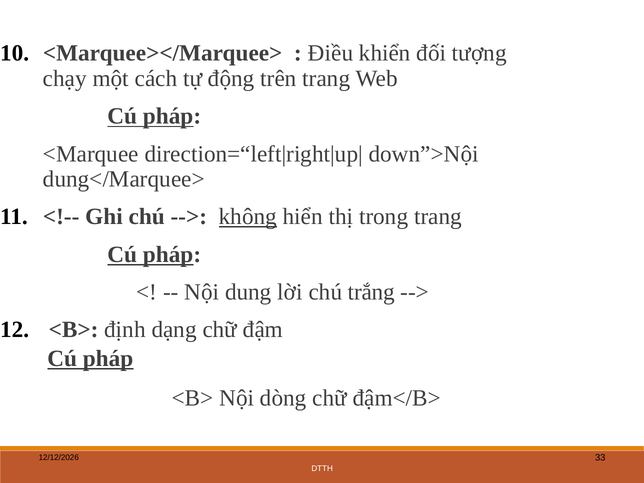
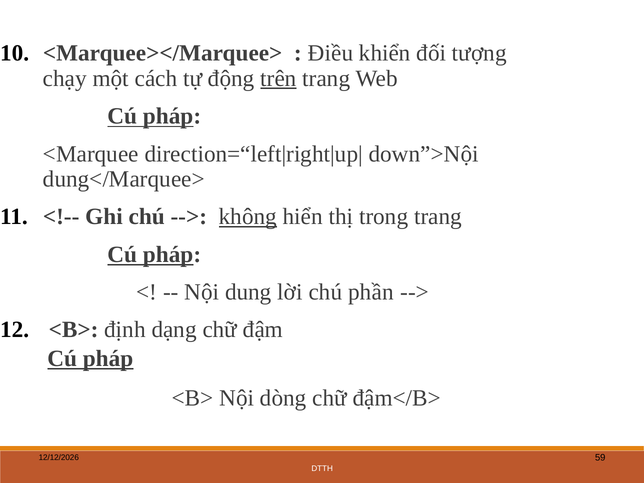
trên underline: none -> present (278, 78)
trắng: trắng -> phần (371, 292)
33: 33 -> 59 (600, 457)
